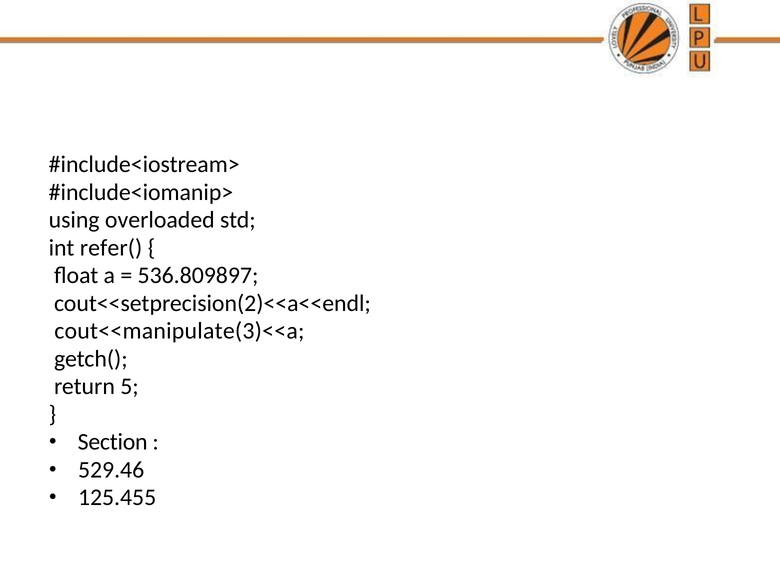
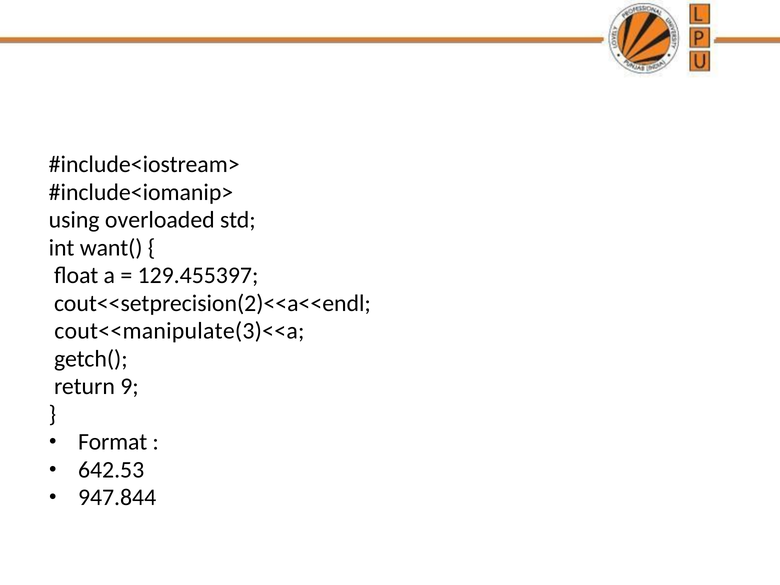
refer(: refer( -> want( (111, 248)
536.809897: 536.809897 -> 129.455397 (198, 276)
5: 5 -> 9 (129, 386)
Section: Section -> Format (113, 442)
529.46: 529.46 -> 642.53 (111, 470)
125.455: 125.455 -> 947.844 (117, 497)
